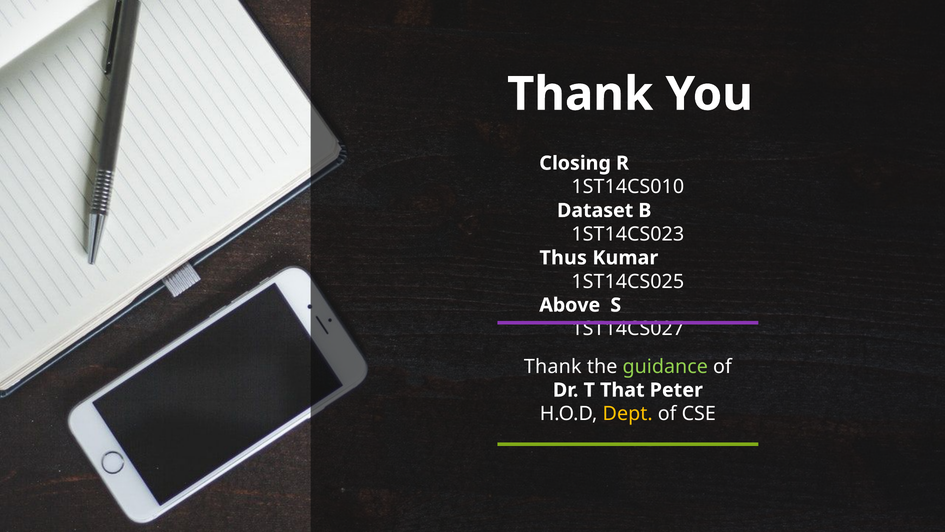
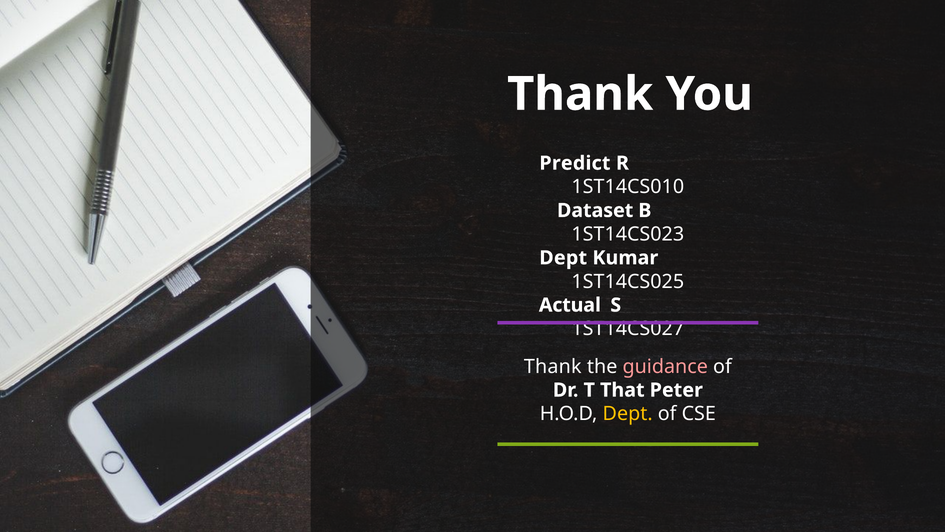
Closing: Closing -> Predict (575, 163)
Thus: Thus -> Dept (563, 258)
Above: Above -> Actual (570, 305)
guidance colour: light green -> pink (665, 366)
